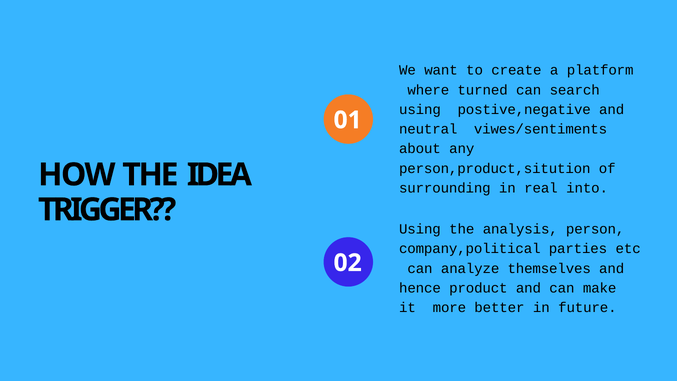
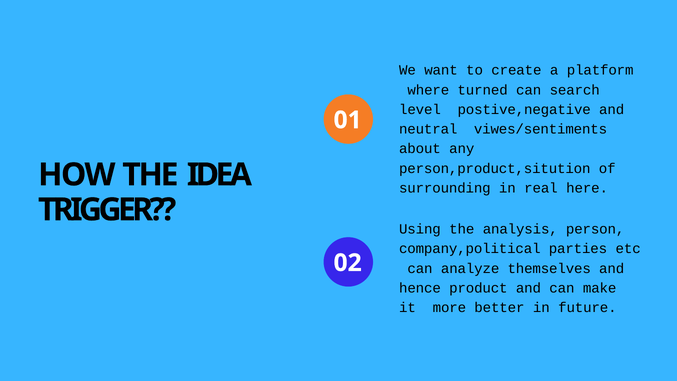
using: using -> level (420, 109)
into: into -> here (587, 188)
